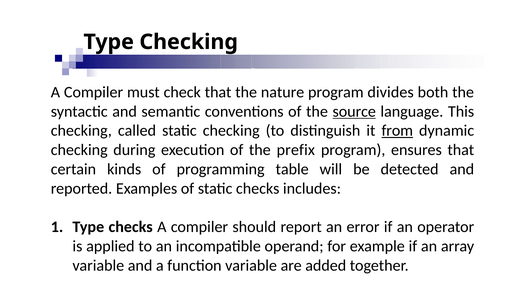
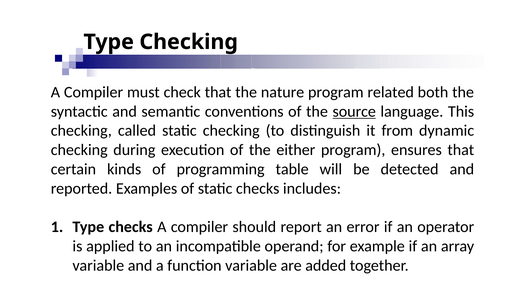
divides: divides -> related (391, 92)
from underline: present -> none (397, 131)
prefix: prefix -> either (296, 150)
